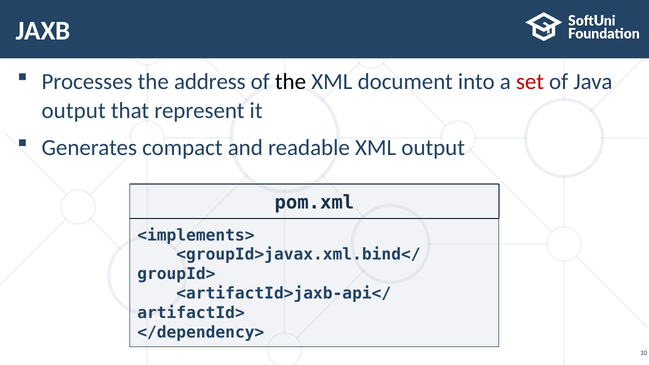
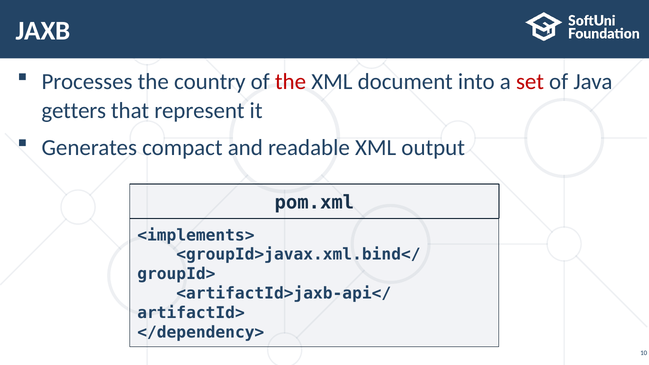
address: address -> country (210, 82)
the colour: black -> red (291, 82)
output: output -> getters (74, 111)
